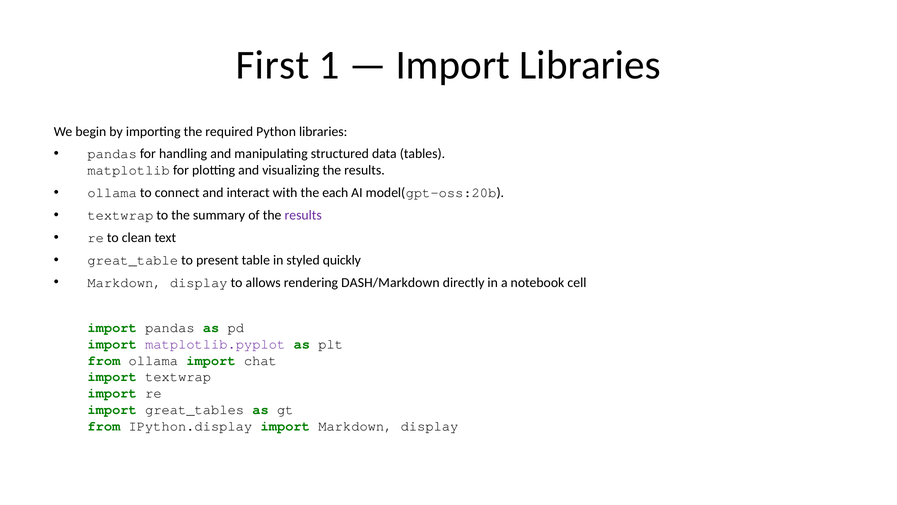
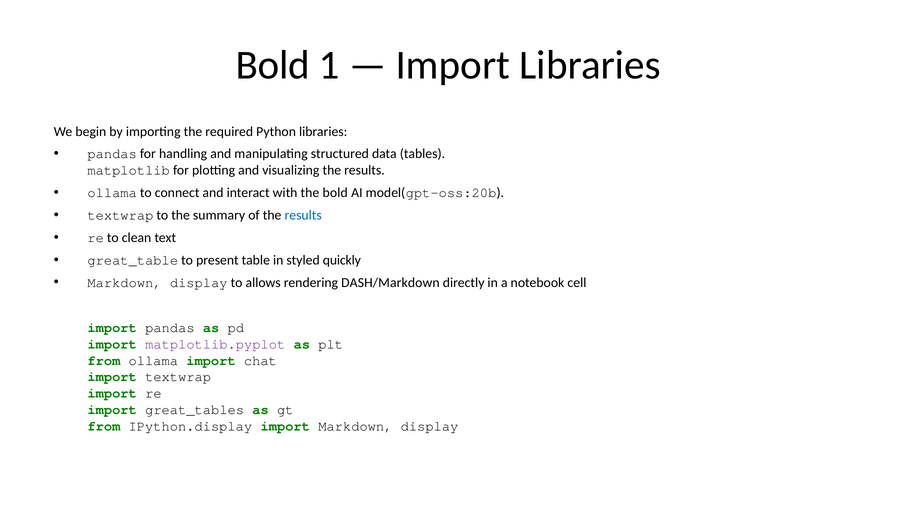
First: First -> Bold (273, 65)
the each: each -> bold (335, 193)
results colour: purple -> blue (303, 215)
